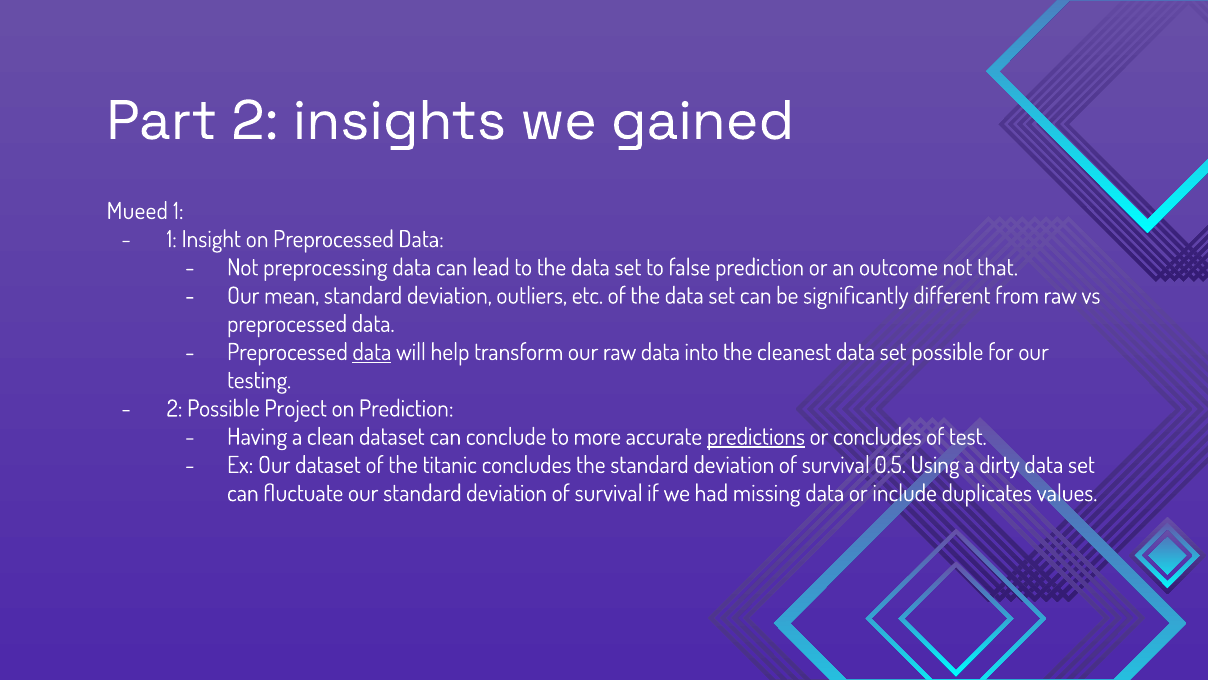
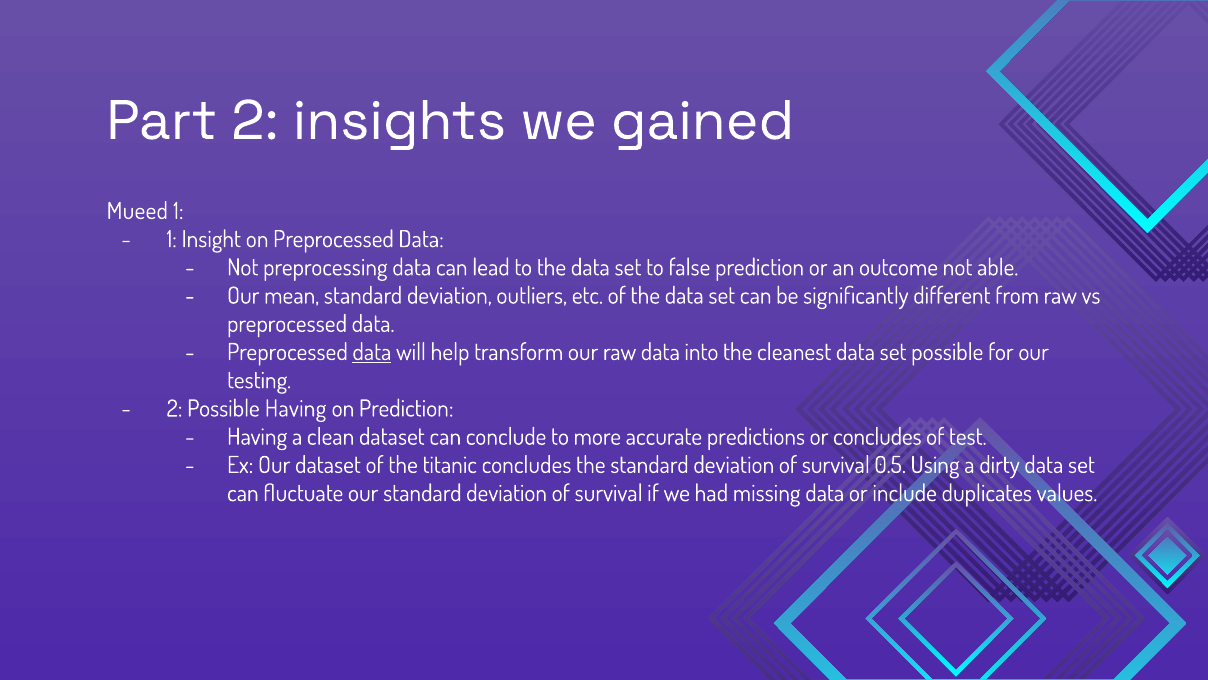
that: that -> able (998, 267)
Possible Project: Project -> Having (296, 408)
predictions underline: present -> none (756, 437)
